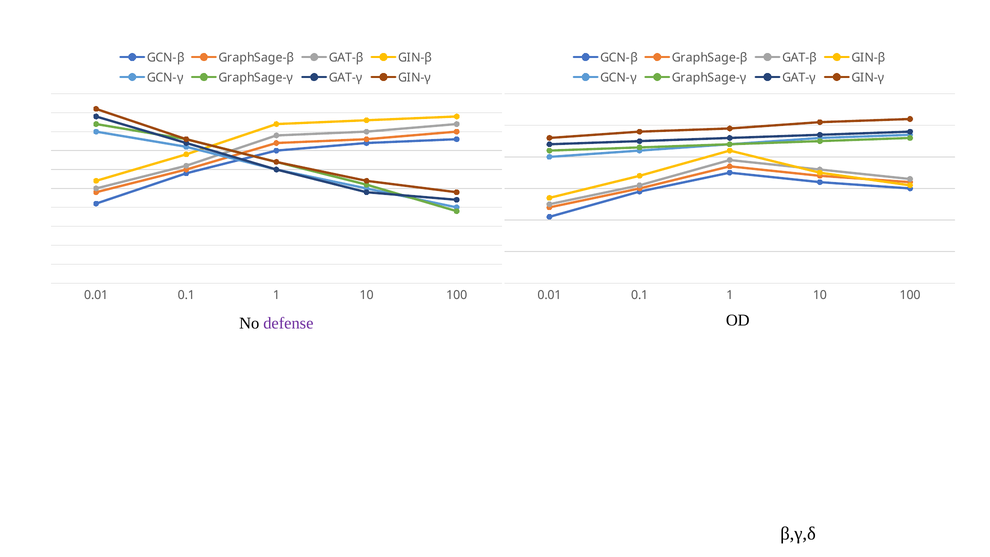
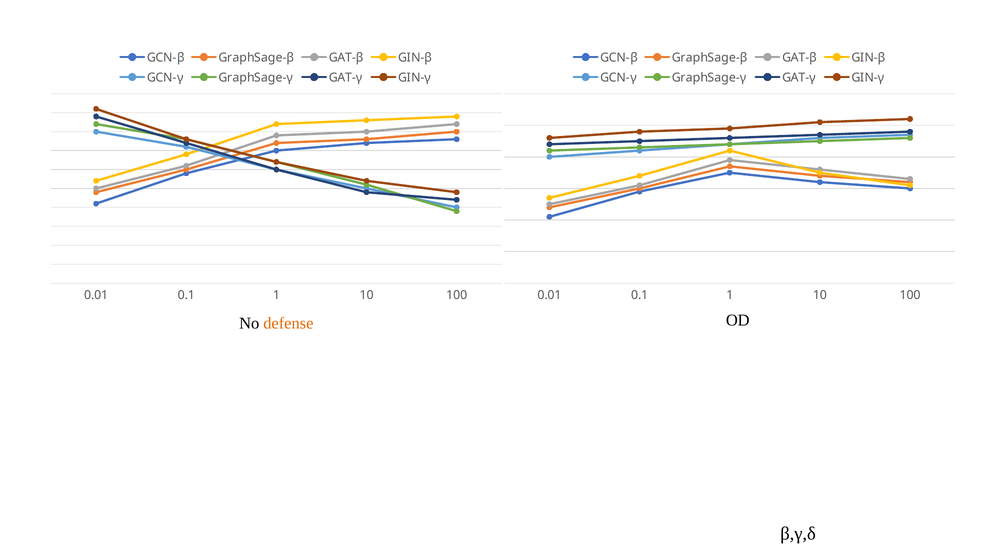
defense colour: purple -> orange (288, 323)
